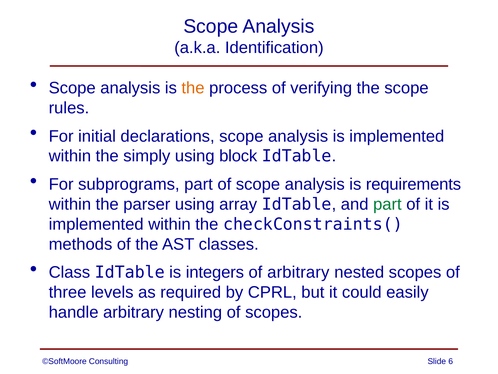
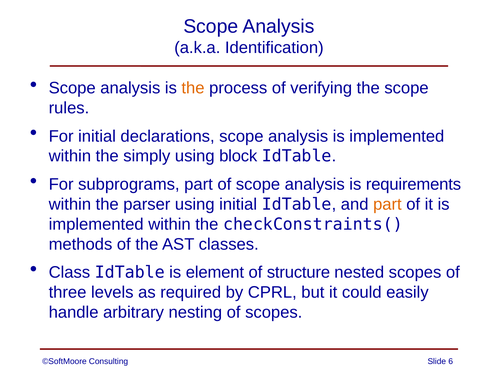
using array: array -> initial (238, 204)
part colour: green -> orange (387, 204)
integers: integers -> element (215, 272)
of arbitrary: arbitrary -> structure (298, 272)
